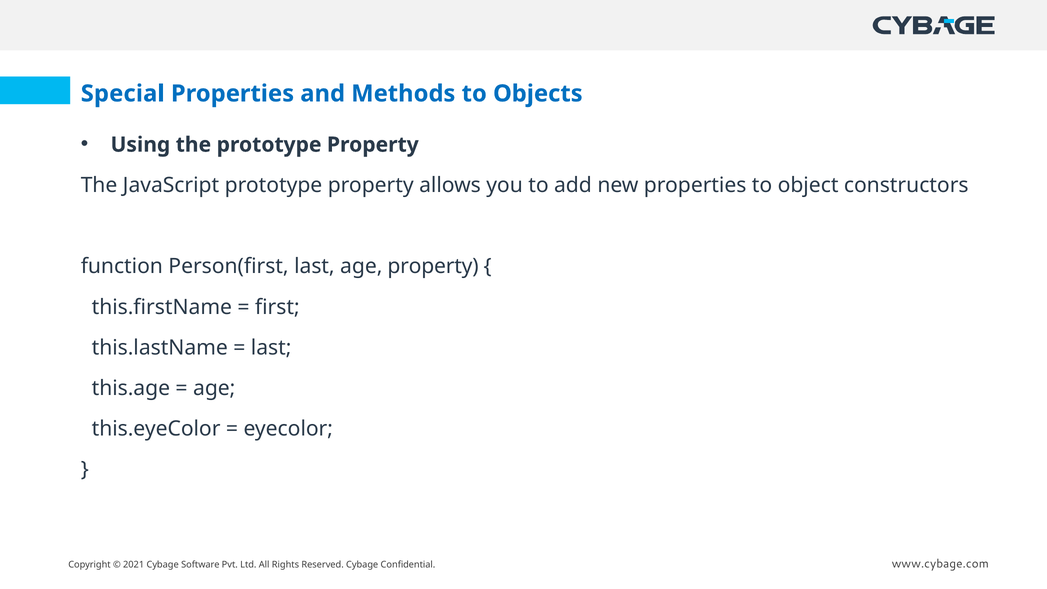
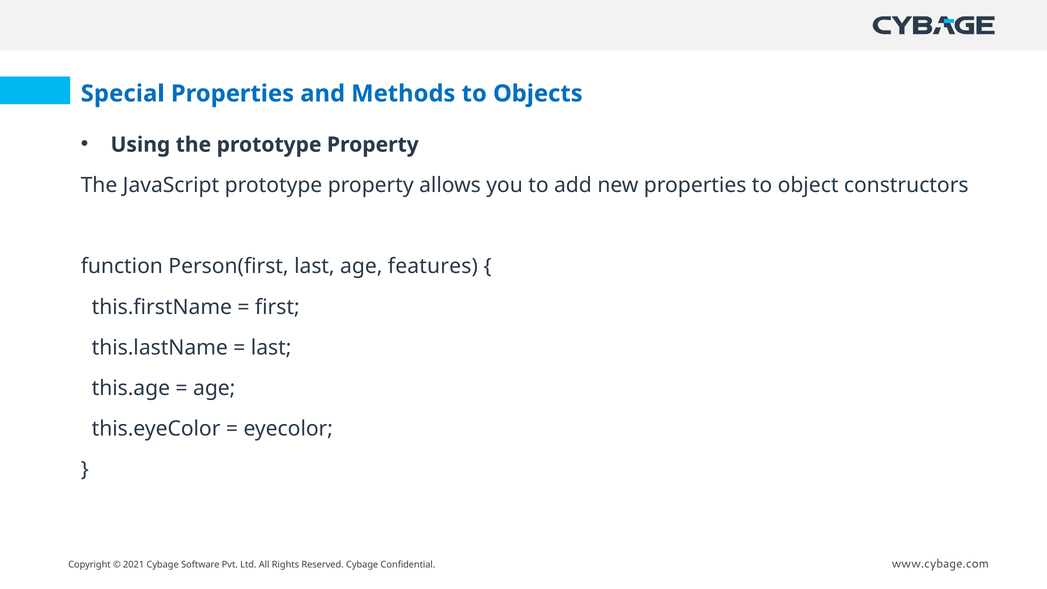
age property: property -> features (433, 267)
